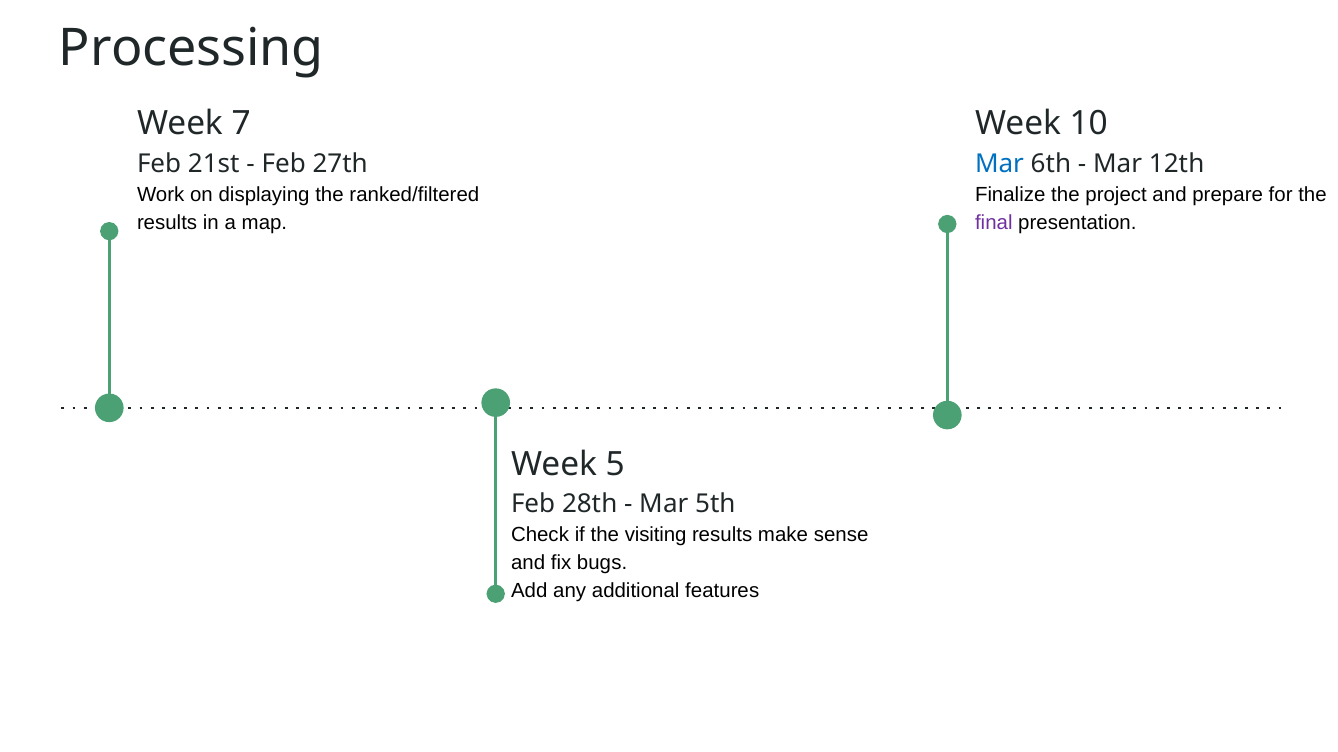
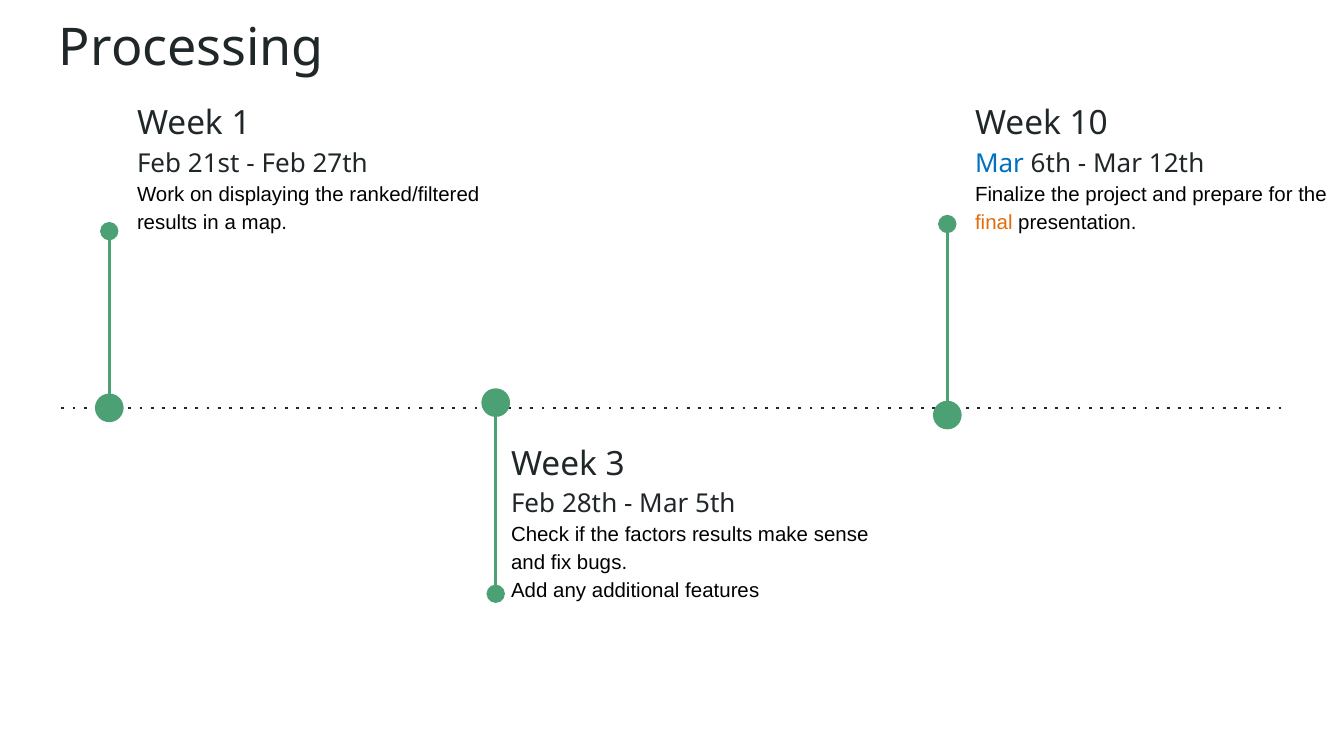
7: 7 -> 1 (241, 124)
final colour: purple -> orange (994, 223)
5: 5 -> 3 (615, 464)
visiting: visiting -> factors (656, 535)
